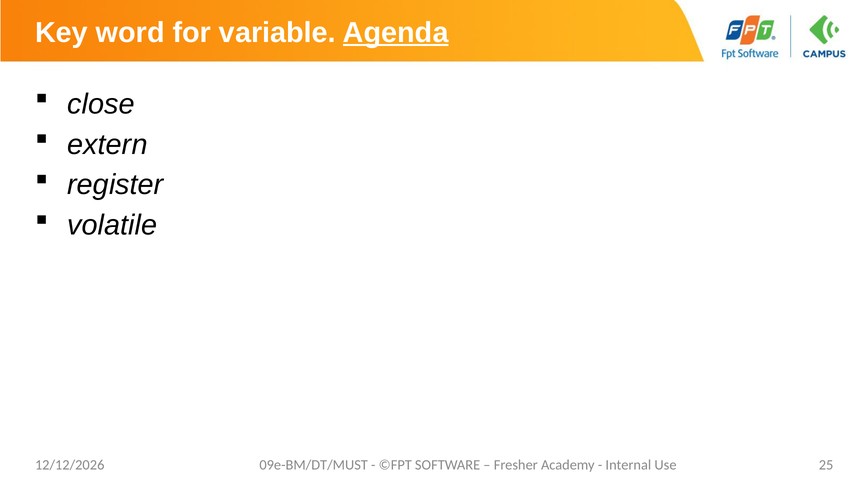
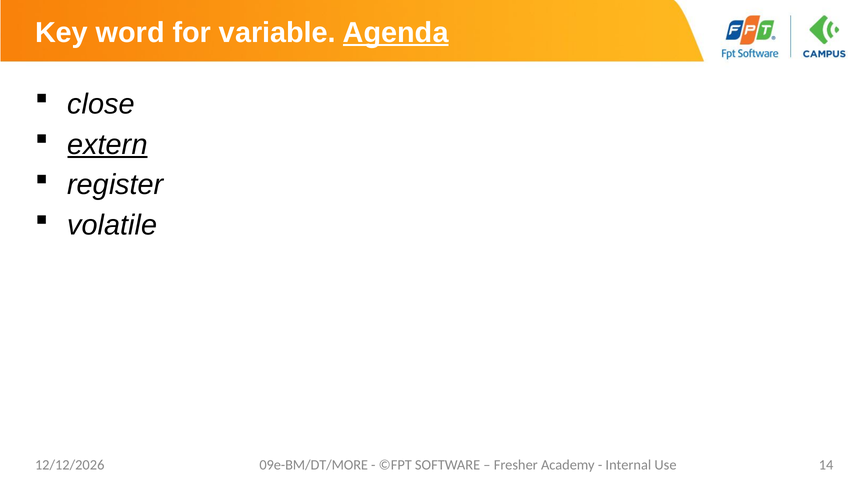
extern underline: none -> present (108, 144)
09e-BM/DT/MUST: 09e-BM/DT/MUST -> 09e-BM/DT/MORE (314, 465)
25: 25 -> 14 (826, 465)
